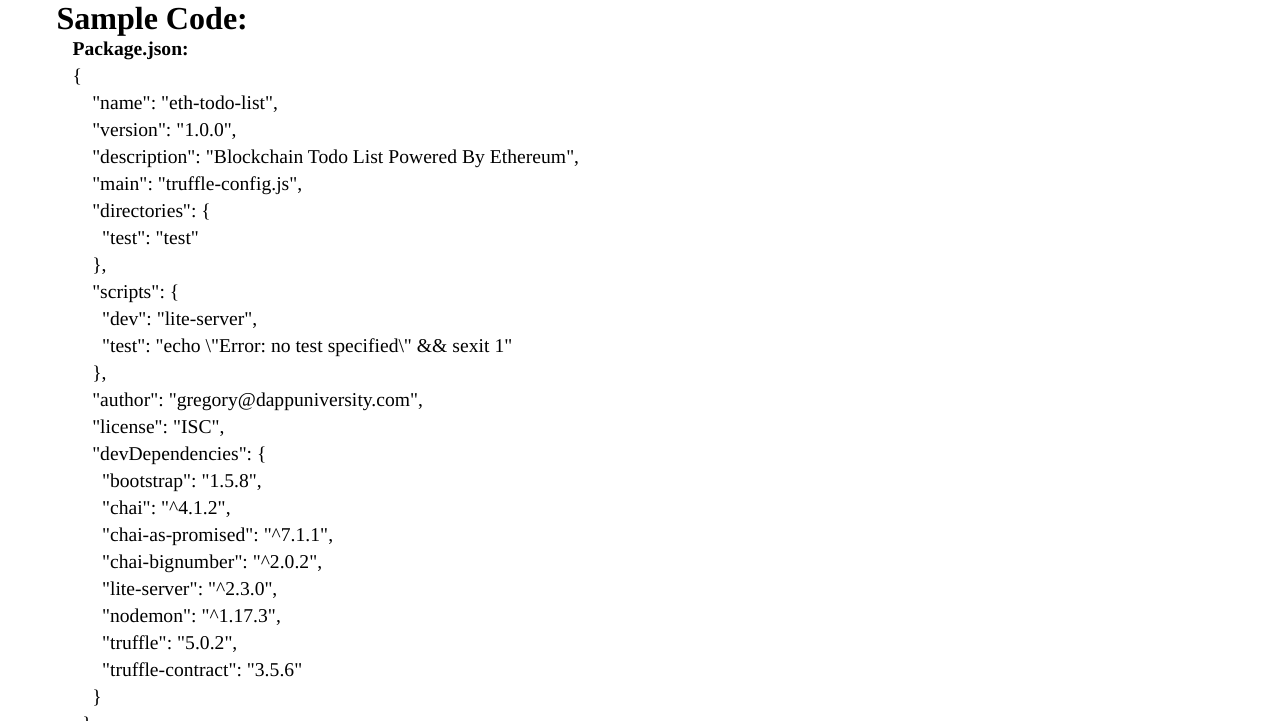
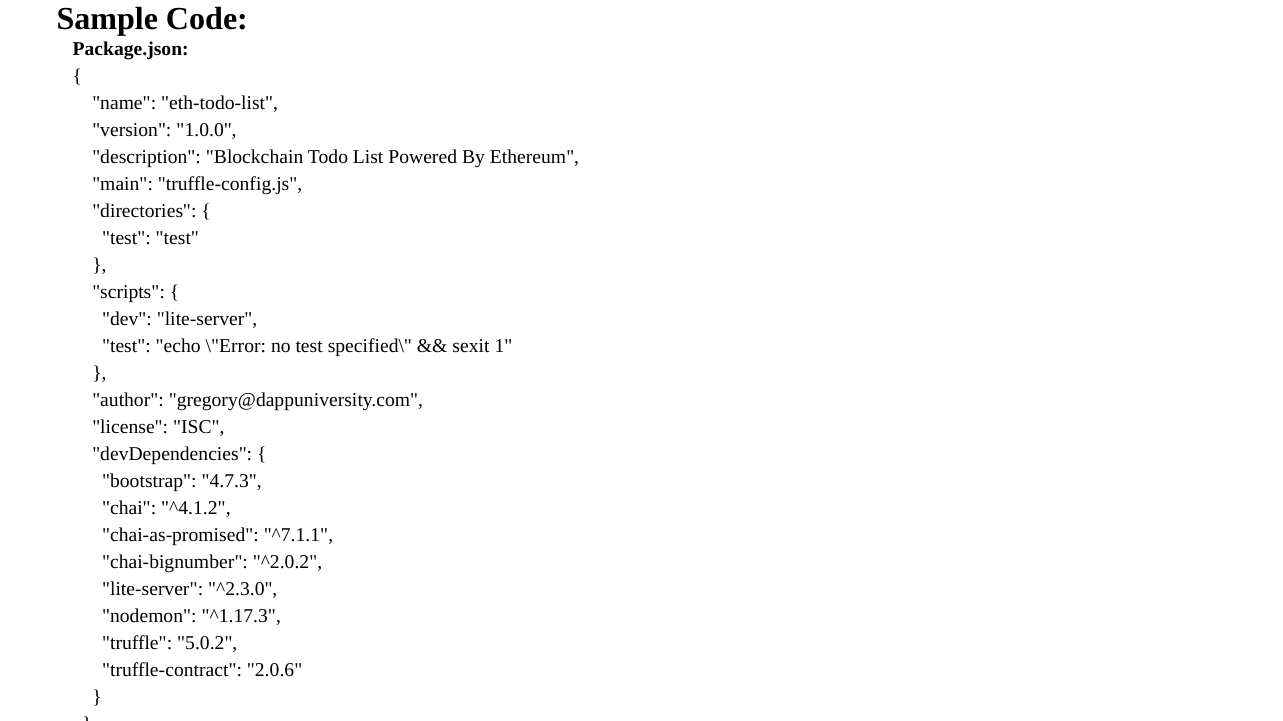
1.5.8: 1.5.8 -> 4.7.3 (232, 481)
3.5.6: 3.5.6 -> 2.0.6 (275, 670)
